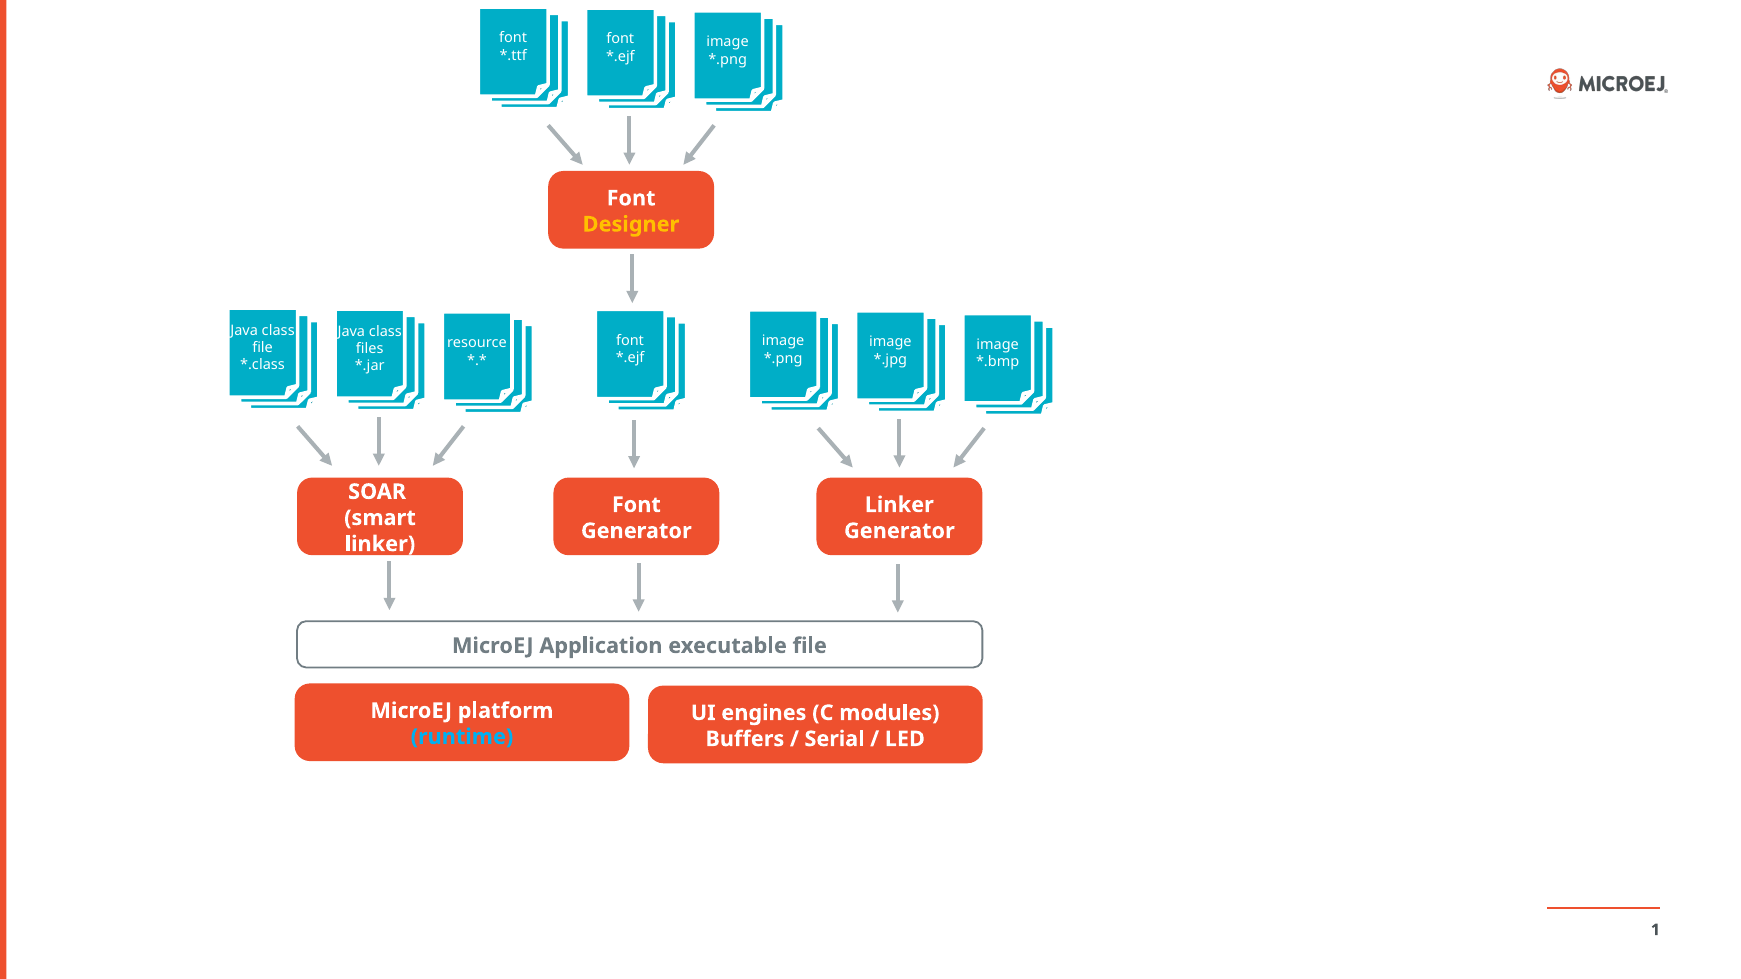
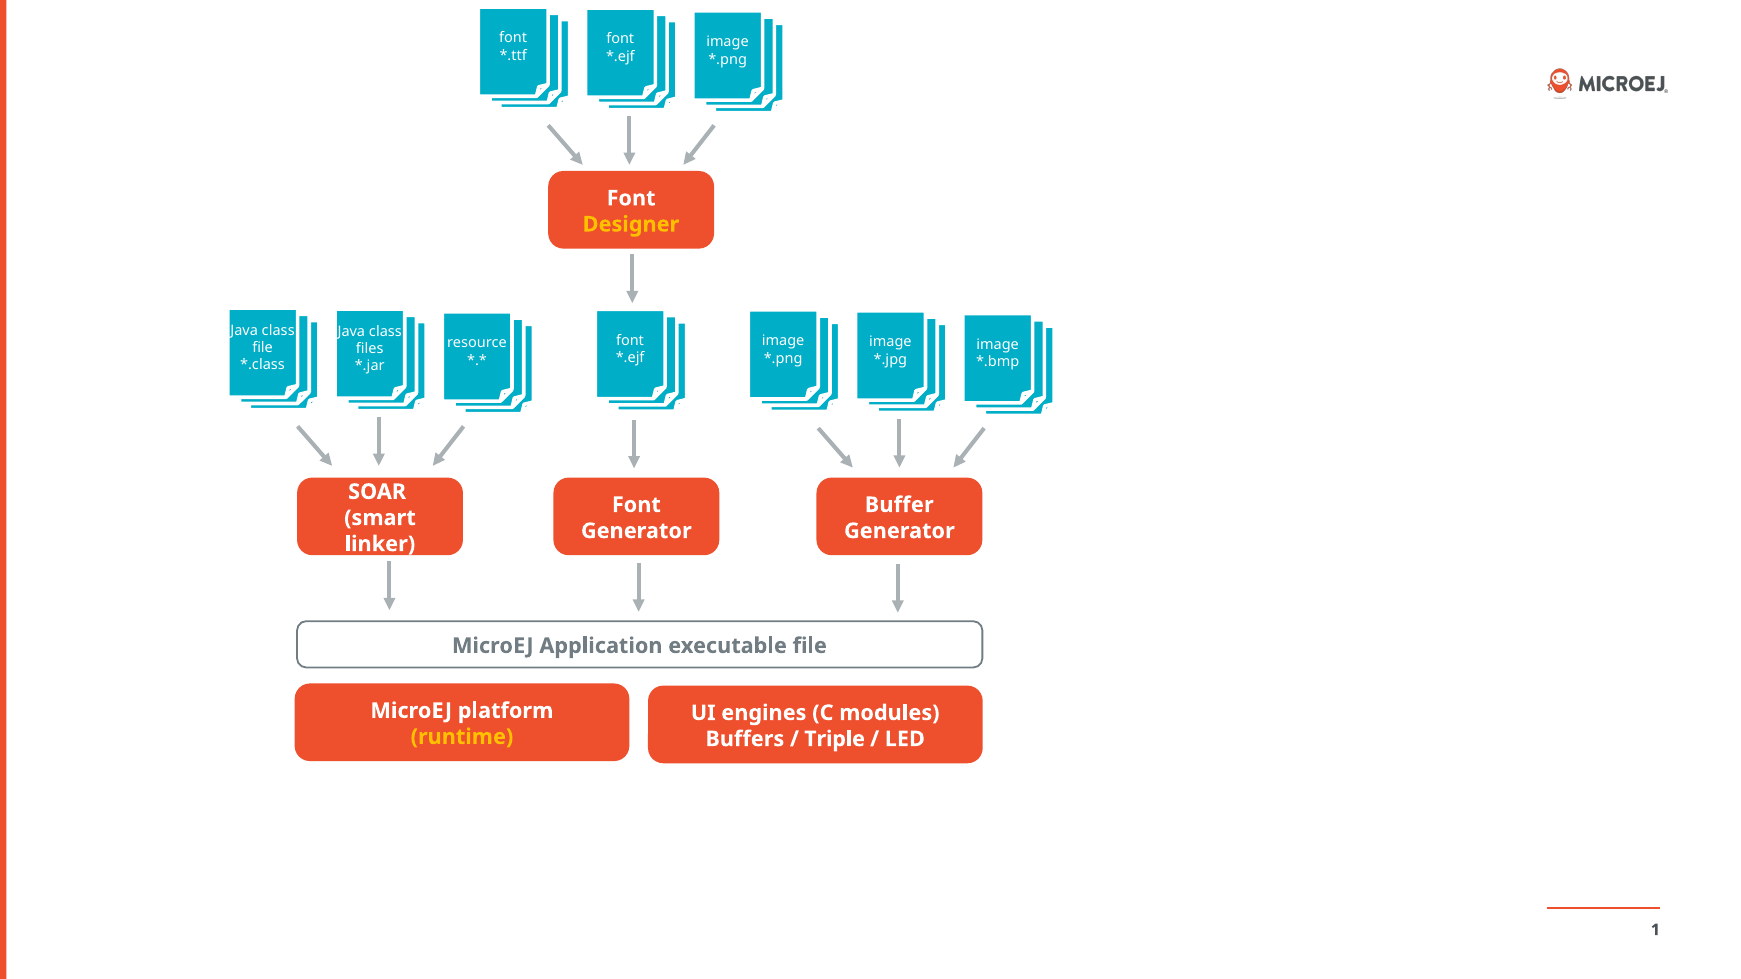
Linker: Linker -> Buffer (899, 505)
runtime colour: light blue -> yellow (462, 737)
Serial: Serial -> Triple (835, 739)
